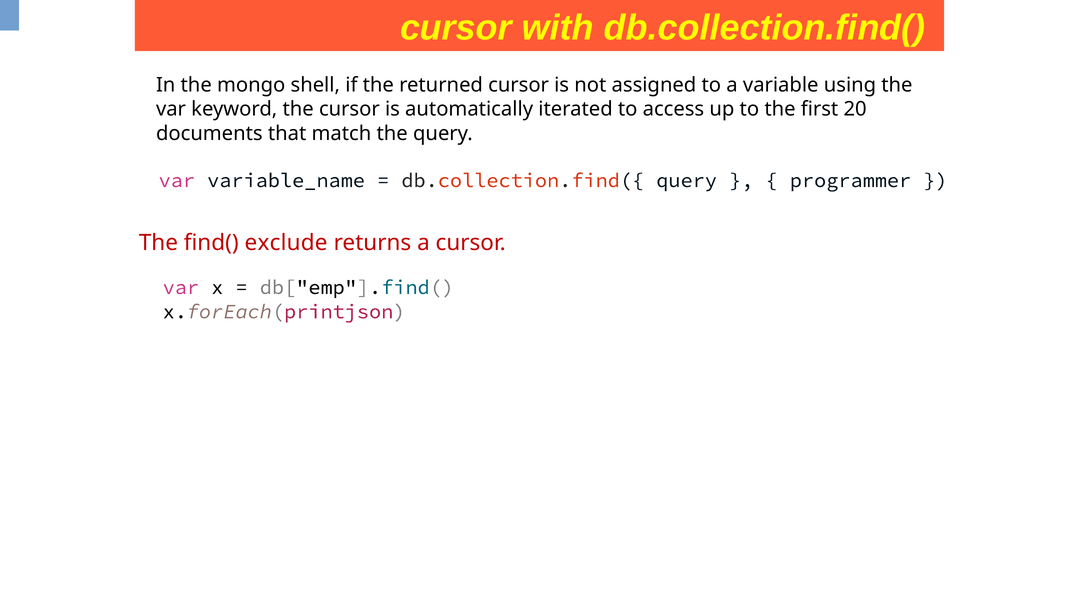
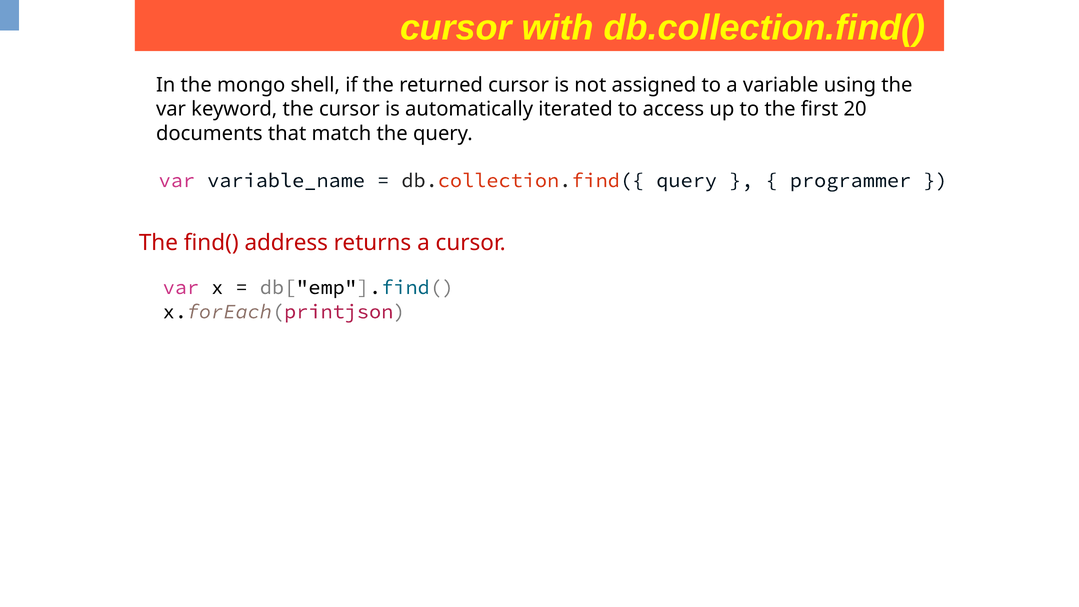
exclude: exclude -> address (286, 243)
